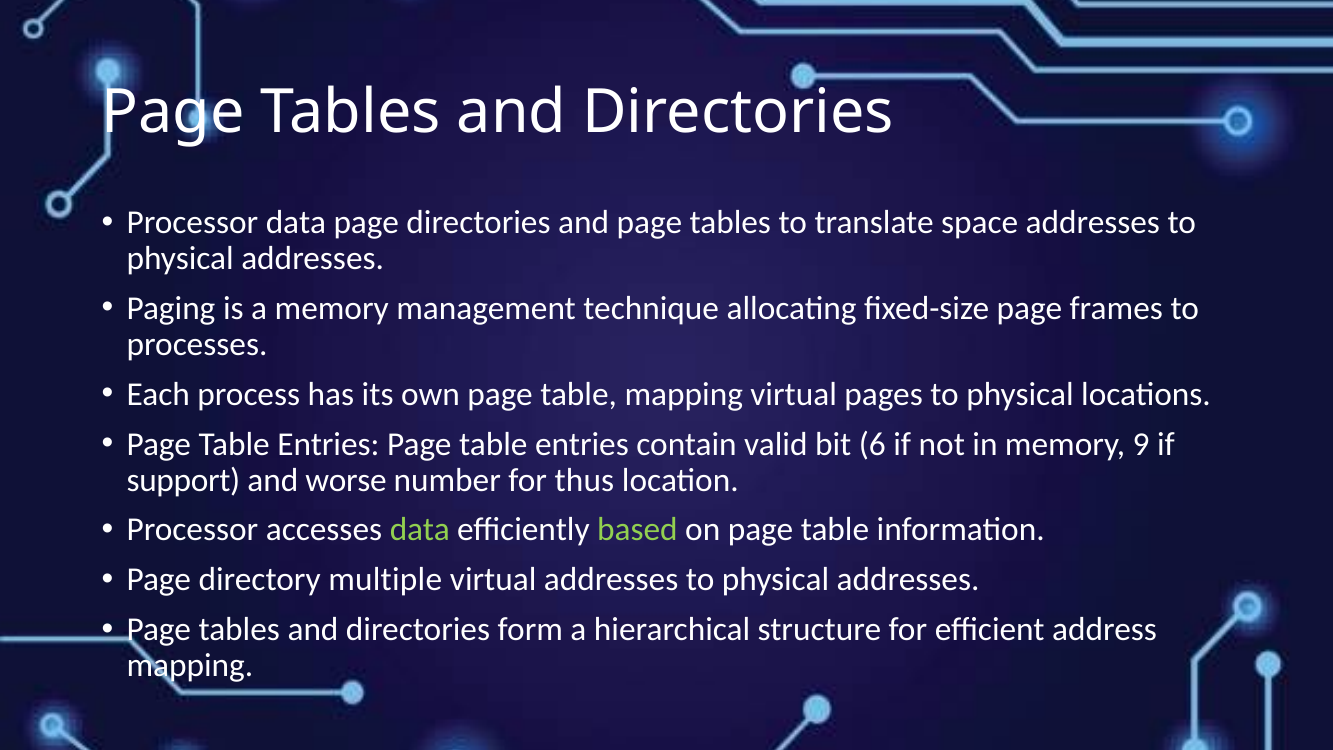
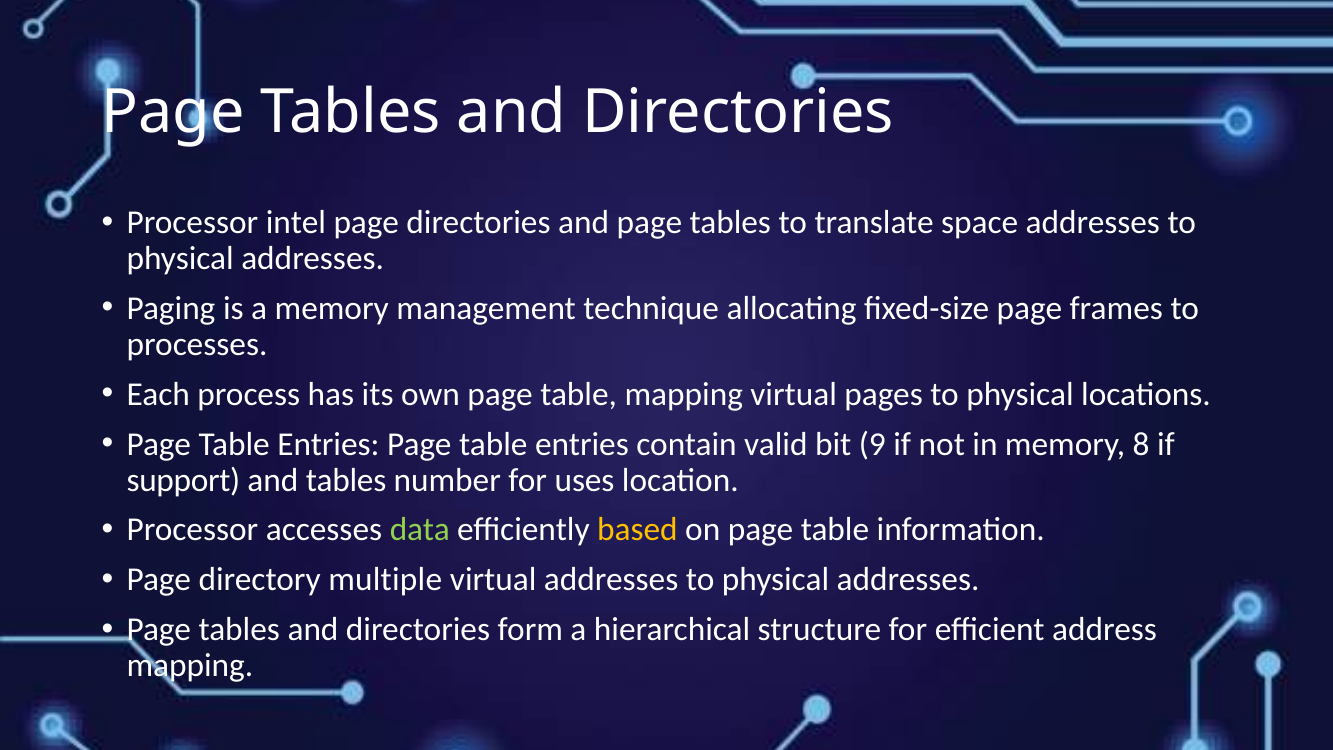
Processor data: data -> intel (296, 222)
6: 6 -> 9 (872, 444)
9: 9 -> 8 (1141, 444)
and worse: worse -> tables (346, 480)
thus: thus -> uses (585, 480)
based colour: light green -> yellow (637, 530)
